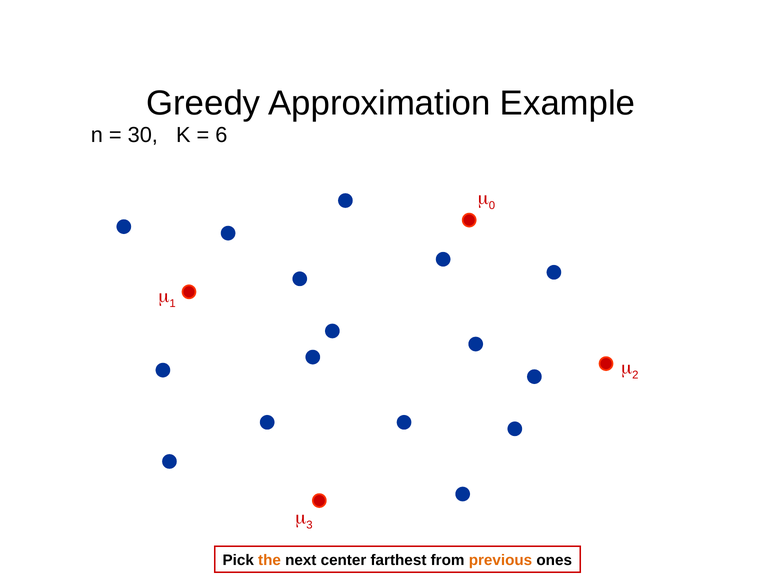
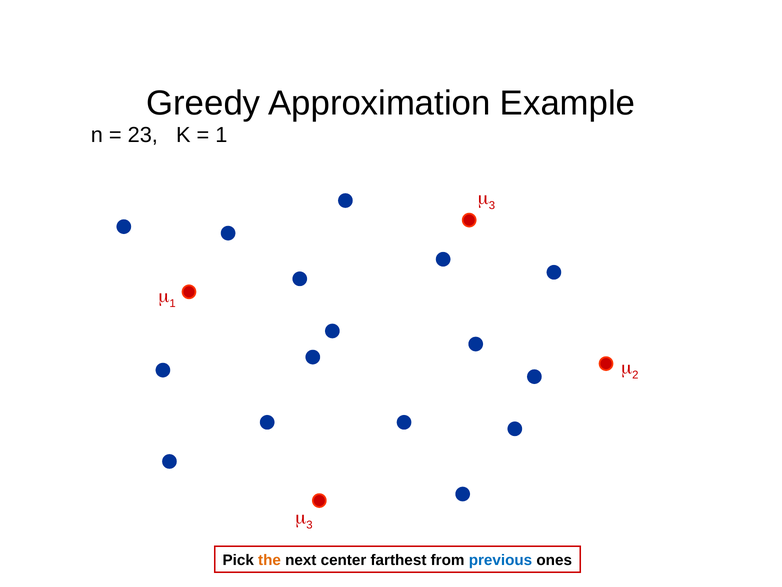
30: 30 -> 23 (143, 135)
6: 6 -> 1 (221, 135)
0: 0 -> 3 (492, 205)
previous colour: orange -> blue (500, 560)
